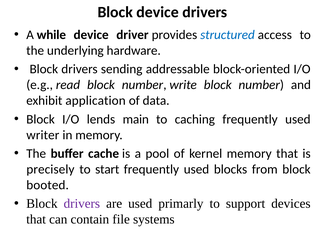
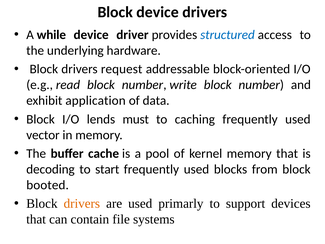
sending: sending -> request (122, 69)
main: main -> must (136, 119)
writer: writer -> vector (43, 135)
precisely: precisely -> decoding (50, 169)
drivers colour: purple -> orange (82, 203)
